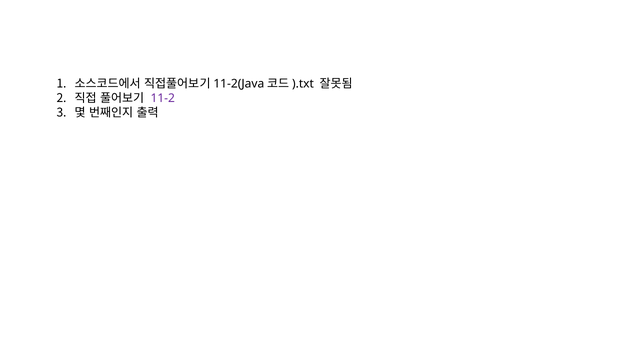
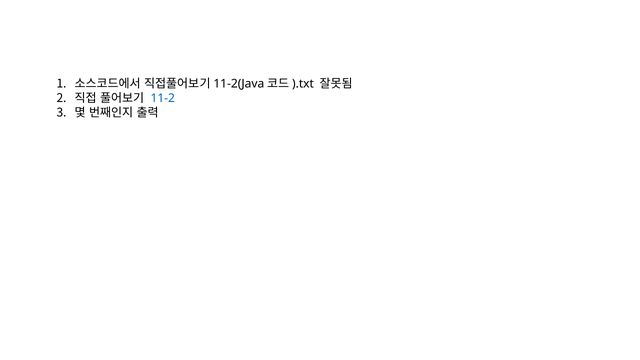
11-2 colour: purple -> blue (163, 98)
